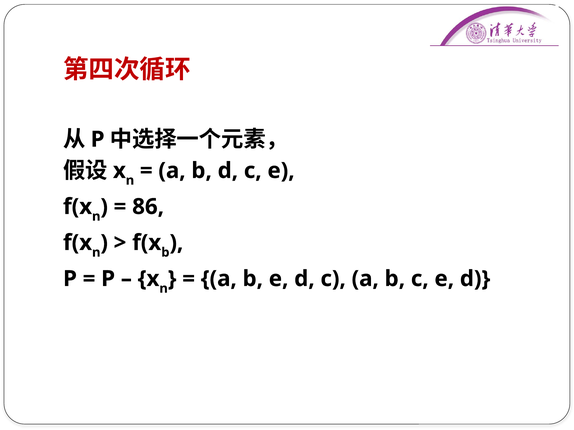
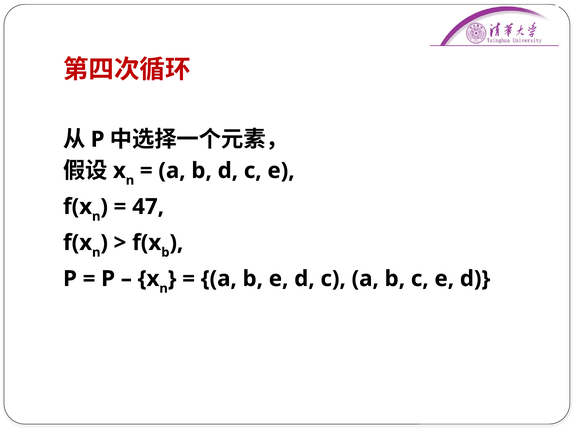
86: 86 -> 47 (148, 207)
